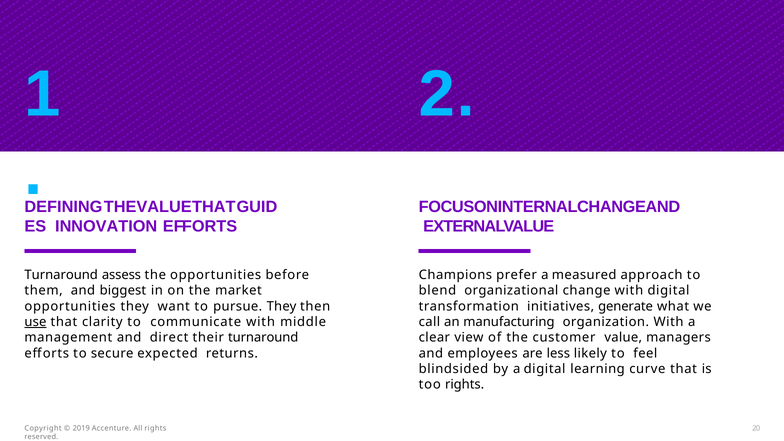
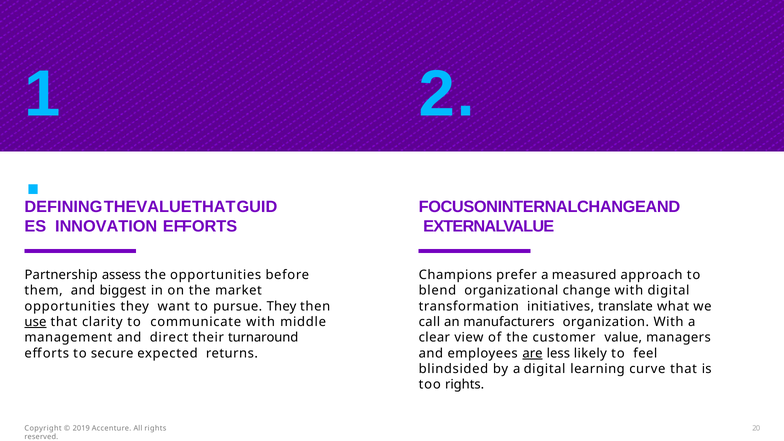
Turnaround: Turnaround -> Partnership (61, 275)
generate: generate -> translate (625, 306)
manufacturing: manufacturing -> manufacturers (509, 322)
are underline: none -> present (532, 353)
